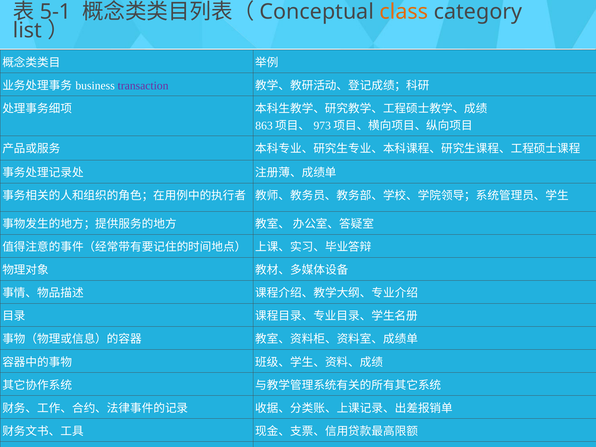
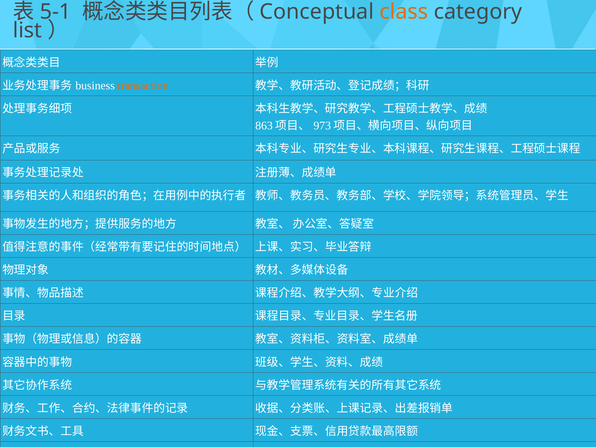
transaction colour: purple -> orange (143, 86)
